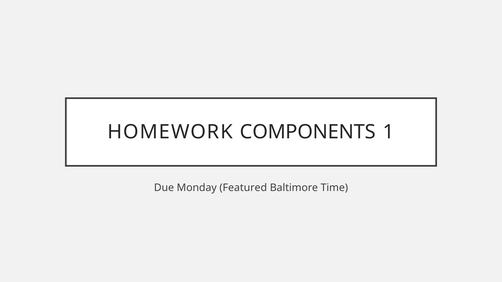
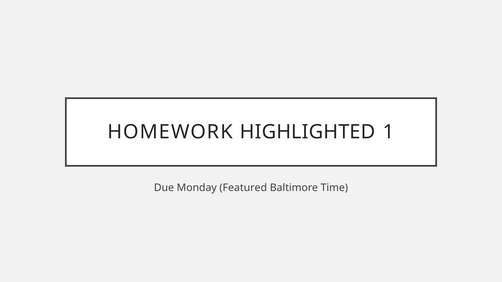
COMPONENTS: COMPONENTS -> HIGHLIGHTED (308, 132)
